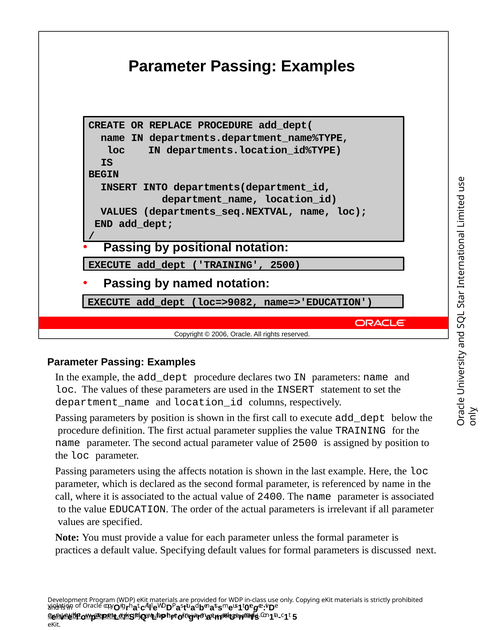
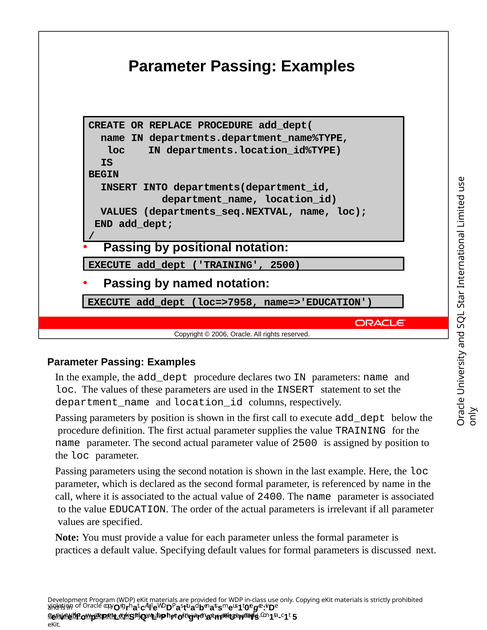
loc=>9082: loc=>9082 -> loc=>7958 (225, 302)
using the affects: affects -> second (192, 471)
